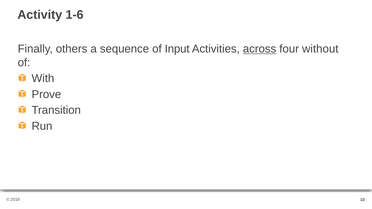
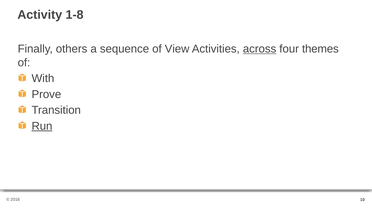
1-6: 1-6 -> 1-8 (75, 15)
Input: Input -> View (177, 49)
without: without -> themes (320, 49)
Run underline: none -> present (42, 126)
